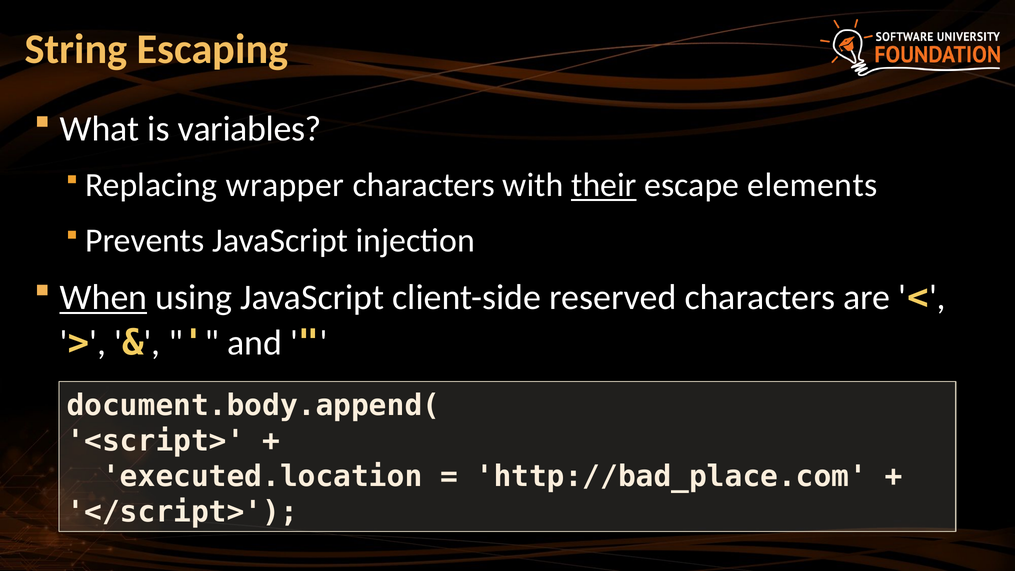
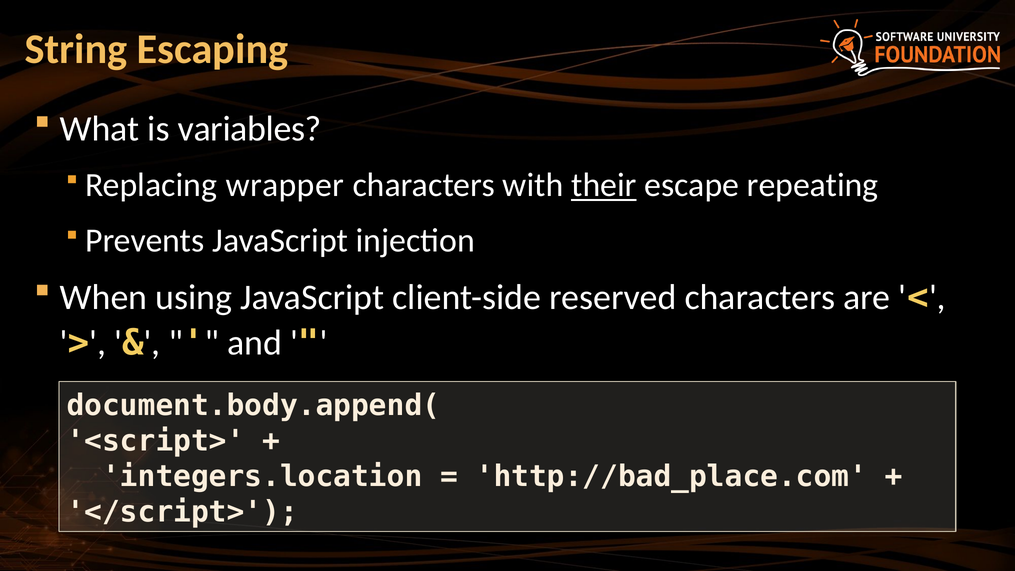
elements: elements -> repeating (813, 185)
When underline: present -> none (103, 297)
executed.location: executed.location -> integers.location (262, 476)
